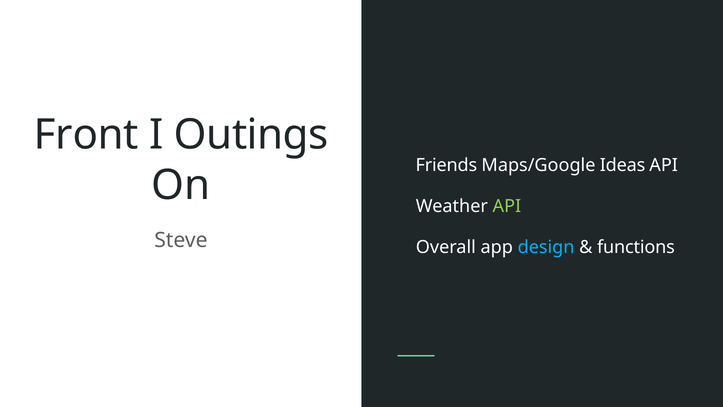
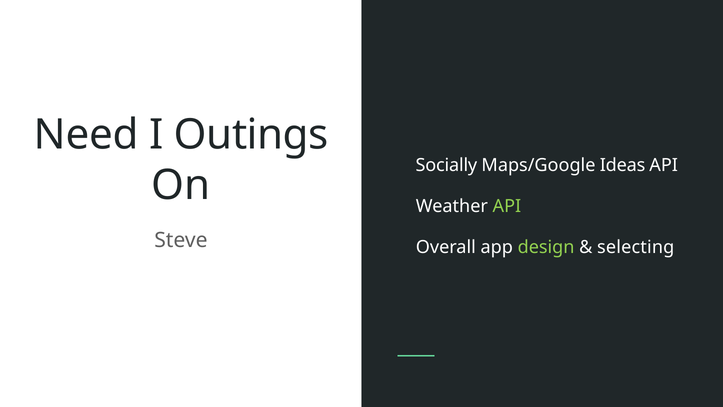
Front: Front -> Need (86, 134)
Friends: Friends -> Socially (446, 165)
design colour: light blue -> light green (546, 247)
functions: functions -> selecting (636, 247)
